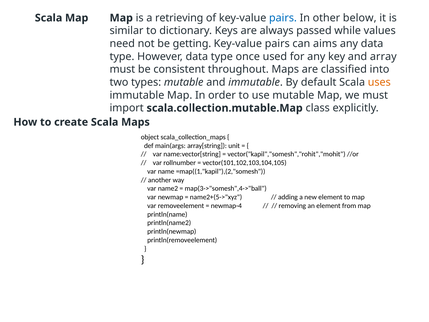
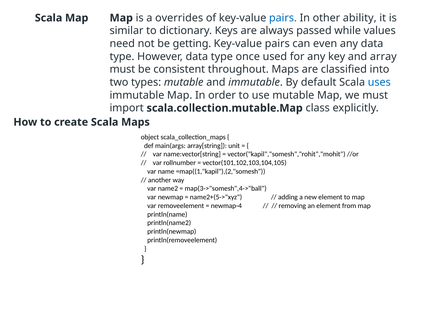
retrieving: retrieving -> overrides (179, 18)
below: below -> ability (360, 18)
aims: aims -> even (325, 44)
uses colour: orange -> blue (379, 82)
